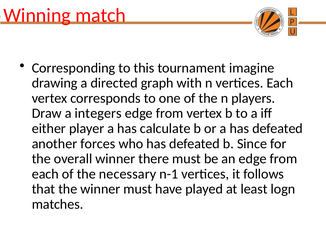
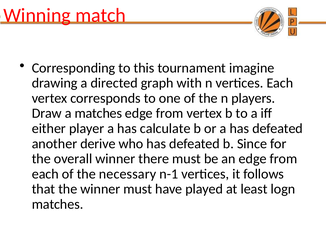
a integers: integers -> matches (98, 114)
forces: forces -> derive (98, 144)
